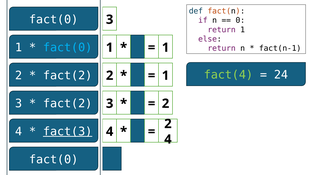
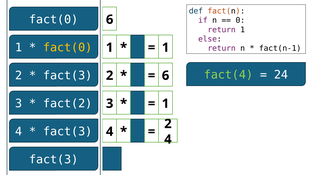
fact(0 3: 3 -> 6 (110, 20)
fact(0 colour: light blue -> yellow (68, 47)
fact(2: fact(2 -> fact(3 (68, 75)
1: 1 -> 6 (166, 76)
2: 2 -> 1 (166, 104)
fact(3 underline: present -> none (68, 131)
fact(0: fact(0 -> fact(3 (54, 159)
